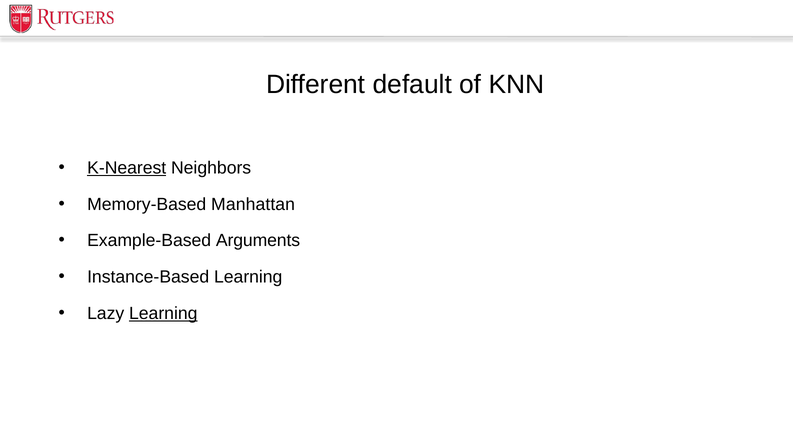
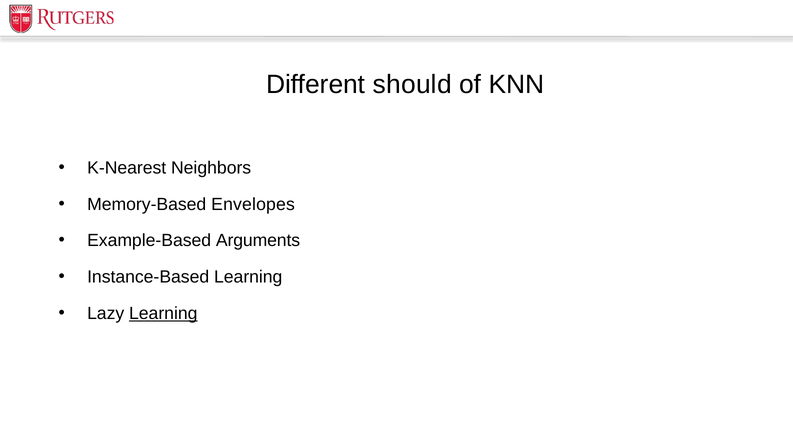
default: default -> should (412, 85)
K-Nearest underline: present -> none (127, 168)
Manhattan: Manhattan -> Envelopes (253, 204)
